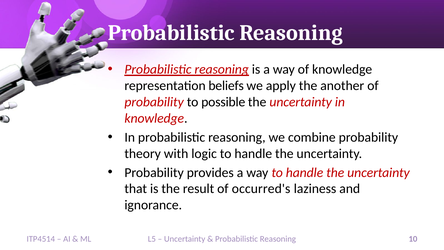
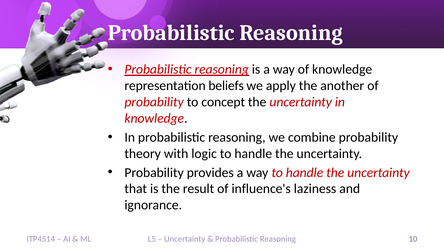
possible: possible -> concept (223, 102)
occurred's: occurred's -> influence's (261, 189)
